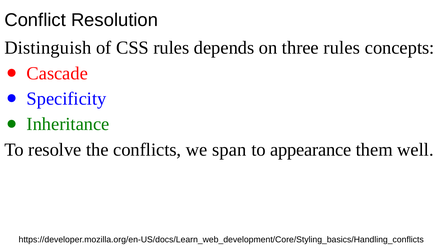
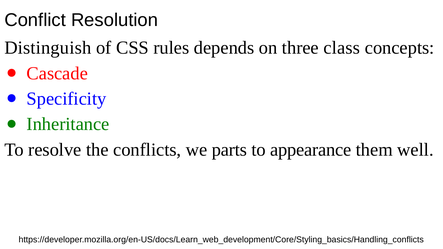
three rules: rules -> class (342, 48)
span: span -> parts (229, 150)
